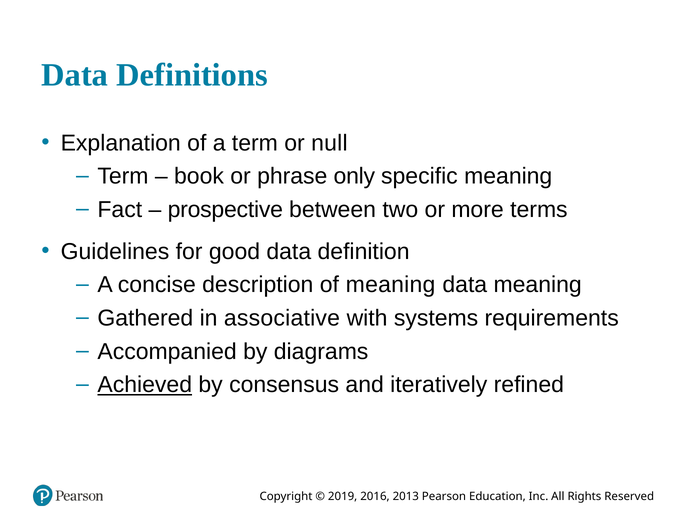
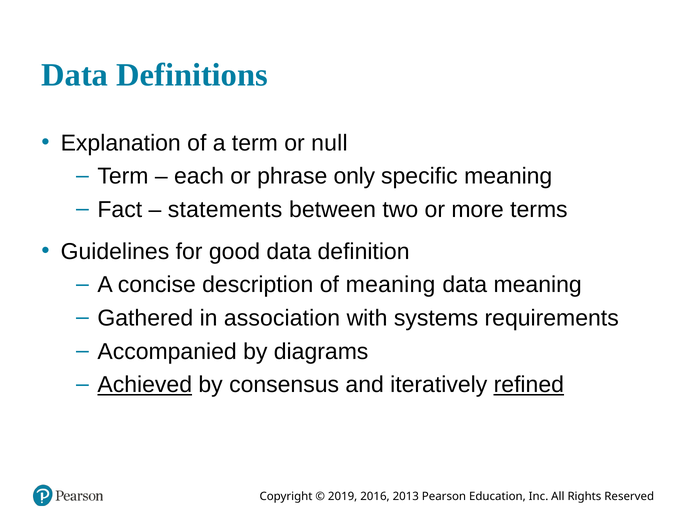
book: book -> each (199, 176)
prospective: prospective -> statements (225, 210)
associative: associative -> association (282, 318)
refined underline: none -> present (529, 385)
